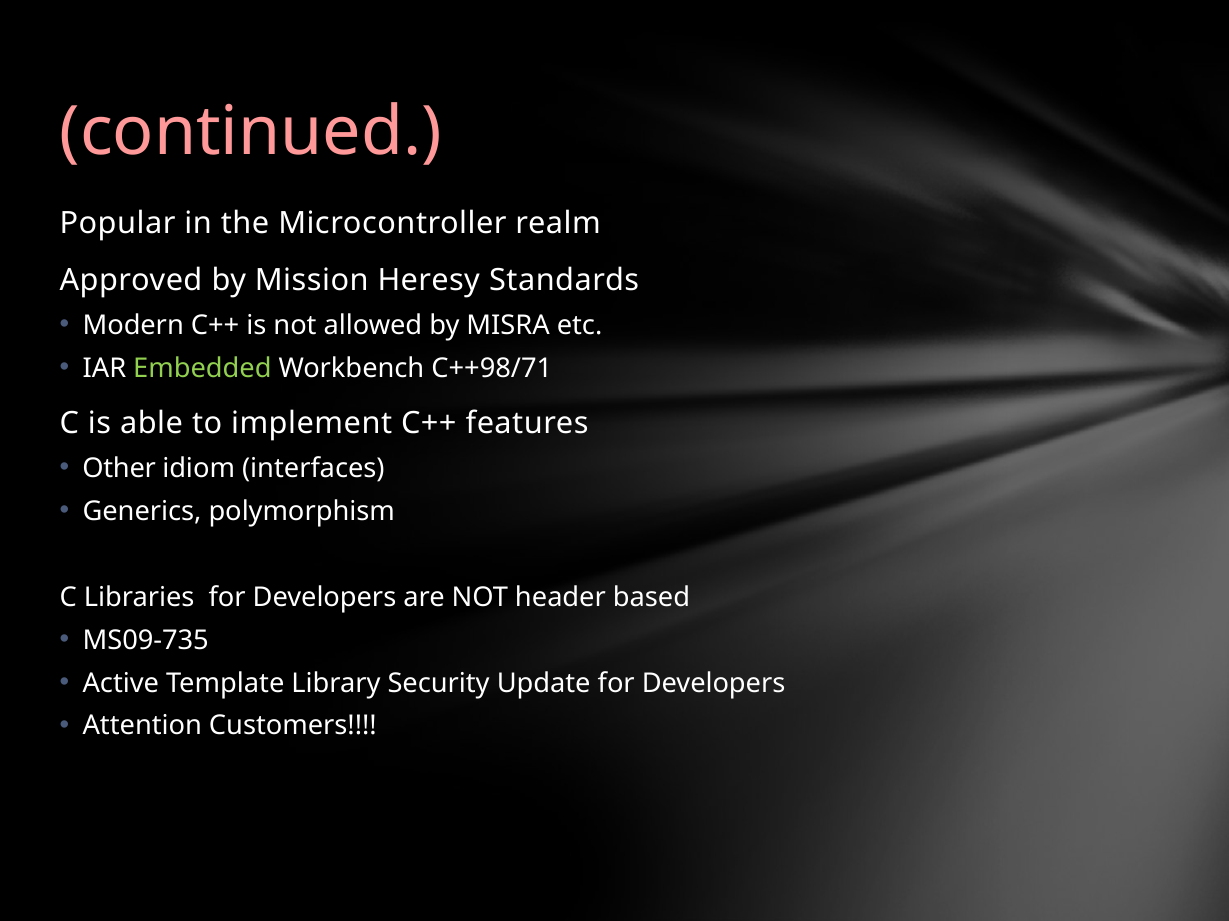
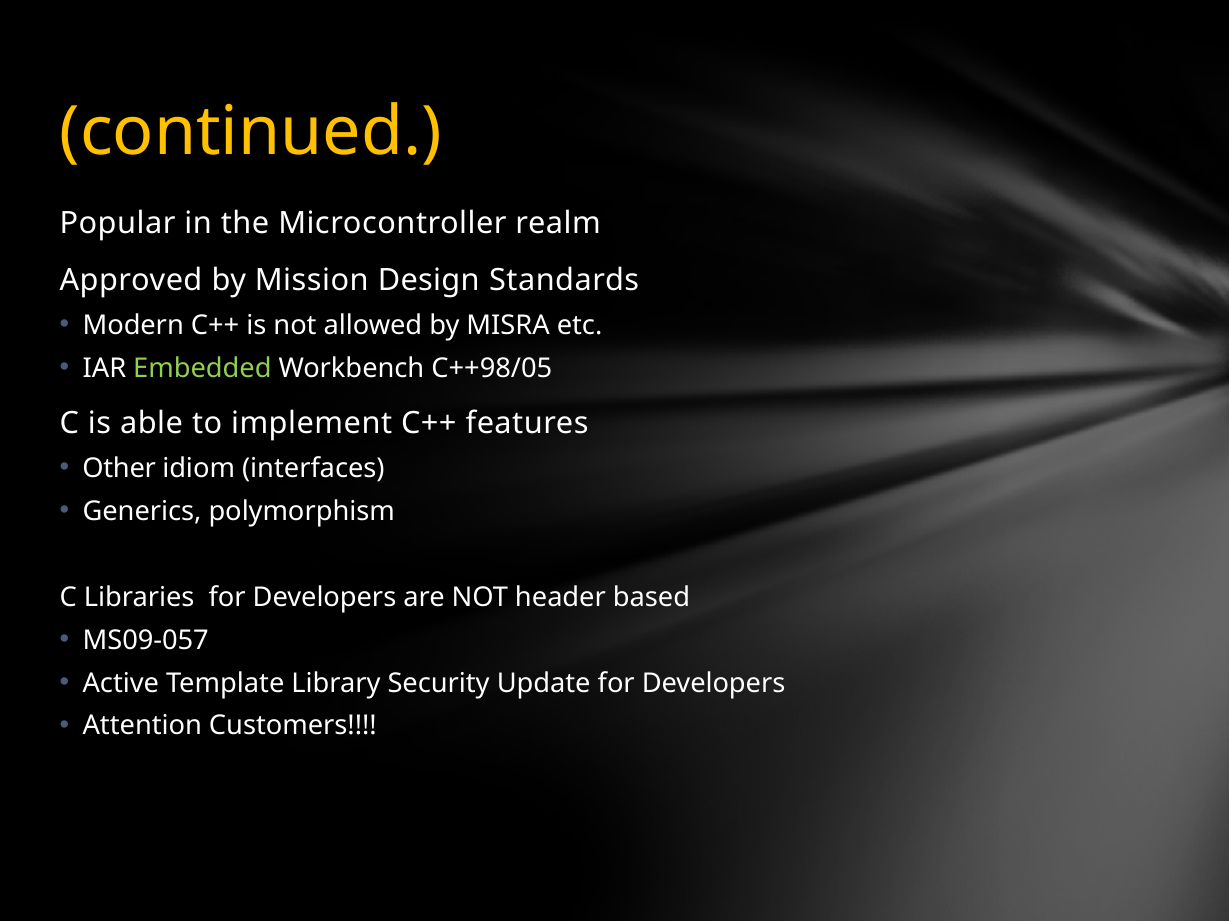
continued colour: pink -> yellow (251, 132)
Heresy: Heresy -> Design (429, 281)
C++98/71: C++98/71 -> C++98/05 (492, 368)
MS09-735: MS09-735 -> MS09-057 (146, 641)
